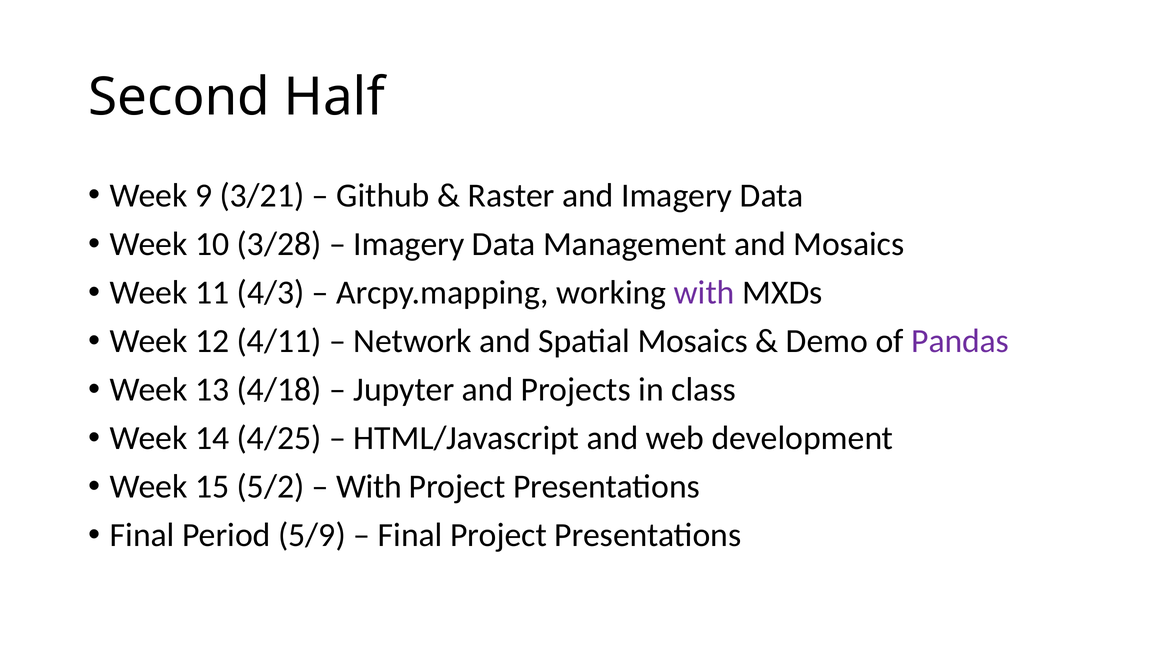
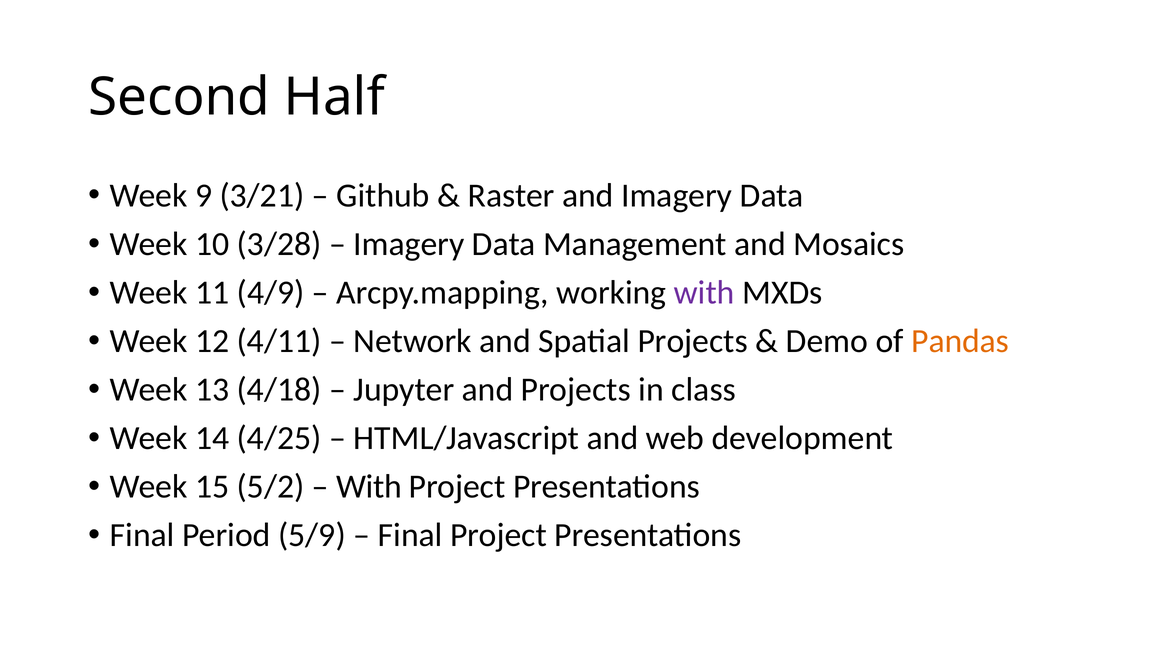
4/3: 4/3 -> 4/9 (271, 293)
Spatial Mosaics: Mosaics -> Projects (693, 341)
Pandas colour: purple -> orange (960, 341)
